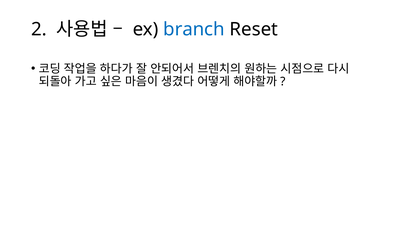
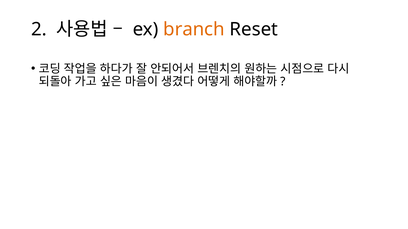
branch colour: blue -> orange (194, 29)
